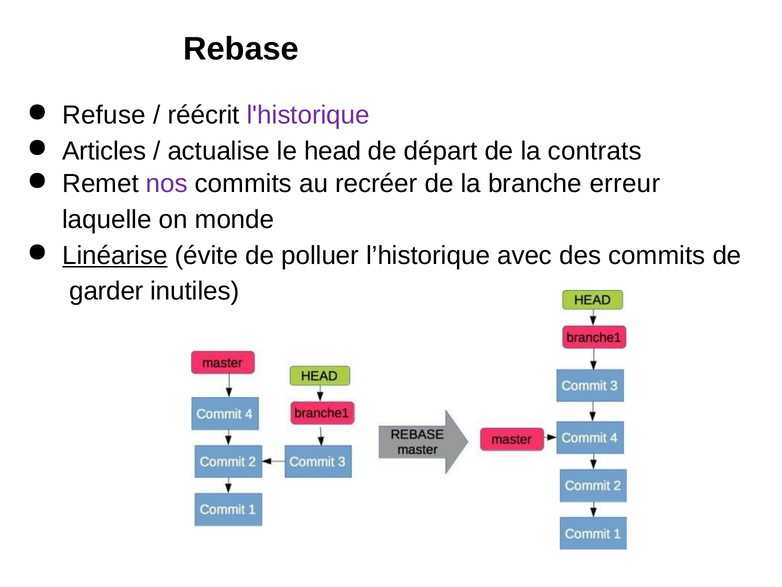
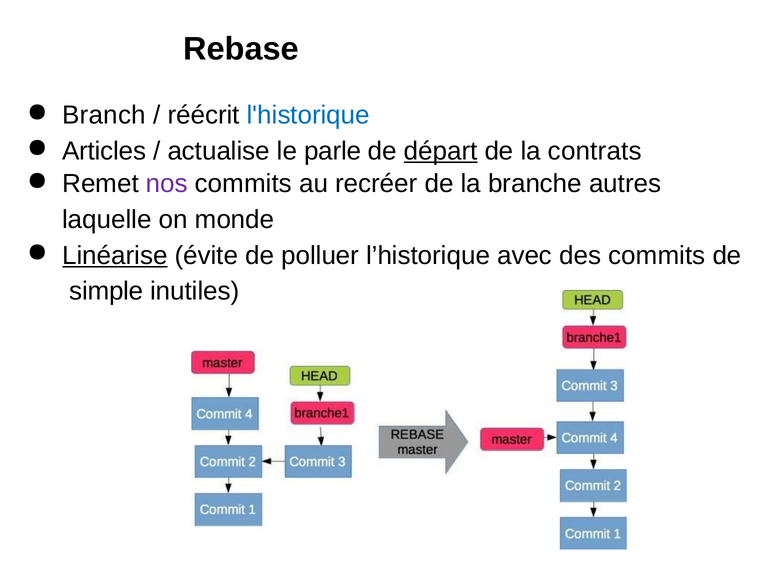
Refuse: Refuse -> Branch (104, 115)
l'historique colour: purple -> blue (308, 115)
head: head -> parle (333, 151)
départ underline: none -> present (441, 151)
erreur: erreur -> autres (625, 184)
garder: garder -> simple (106, 291)
